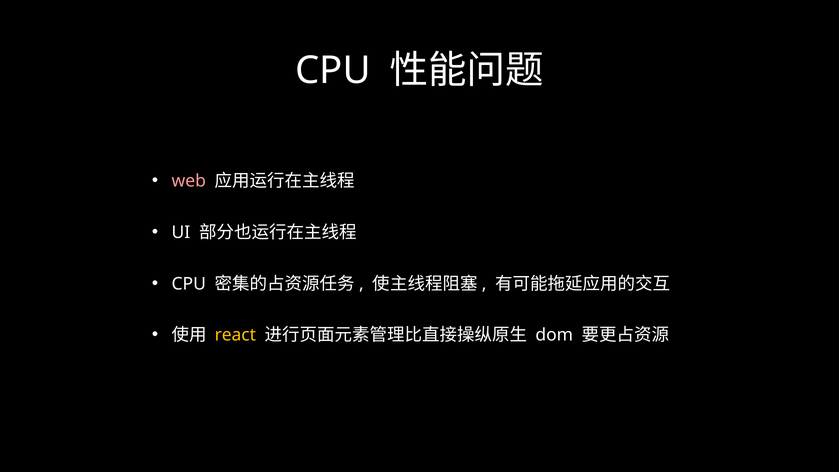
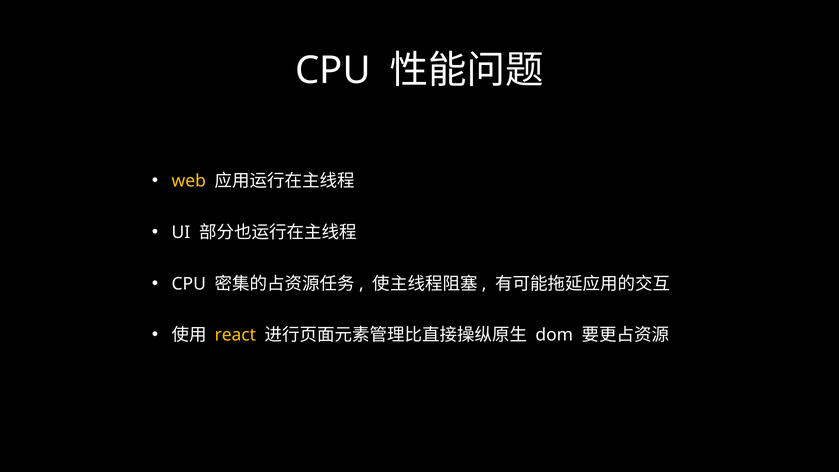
web colour: pink -> yellow (189, 181)
